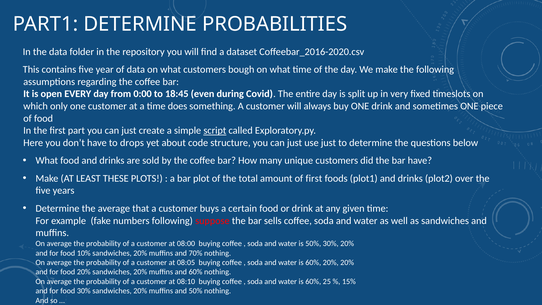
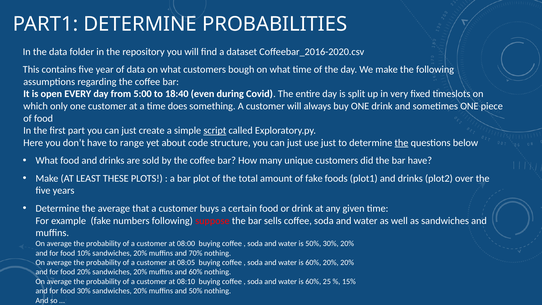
0:00: 0:00 -> 5:00 (143, 94)
18:45: 18:45 -> 18:40 (177, 94)
drops: drops -> range (132, 143)
the underline: none -> present (401, 143)
of first: first -> fake (314, 178)
